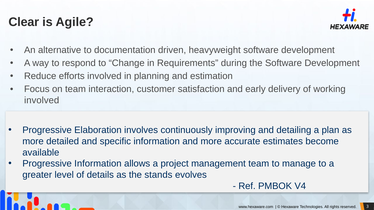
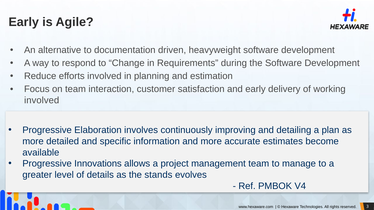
Clear: Clear -> Early (24, 22)
Progressive Information: Information -> Innovations (98, 164)
